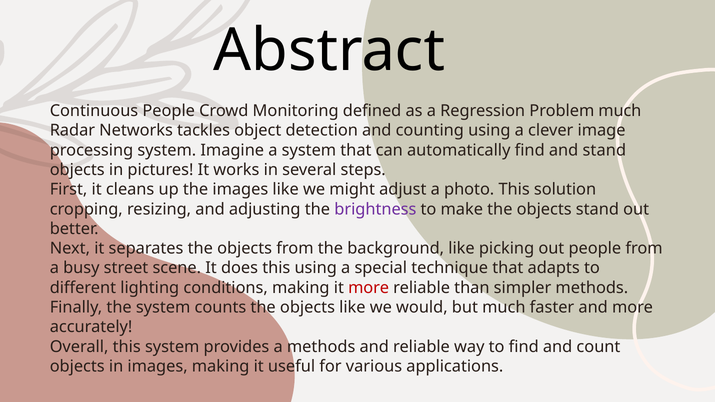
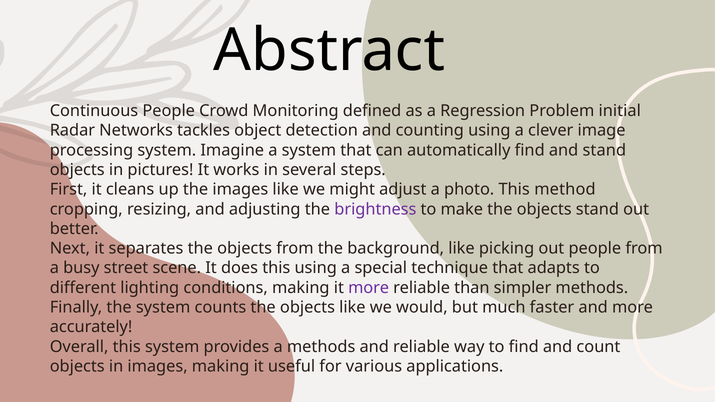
Problem much: much -> initial (620, 111)
solution: solution -> method (565, 190)
more colour: red -> purple (369, 288)
